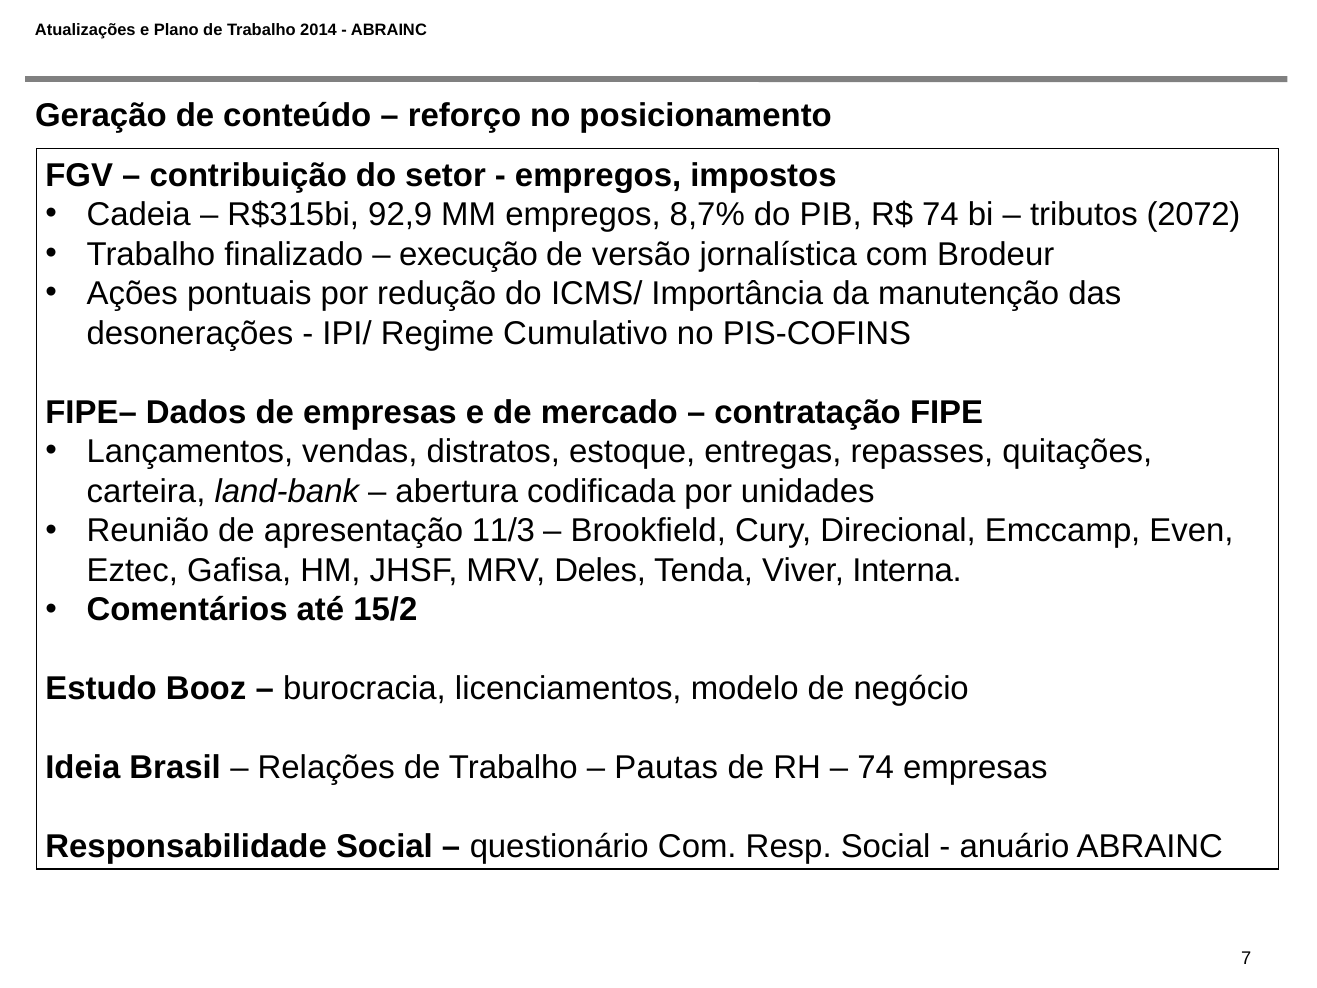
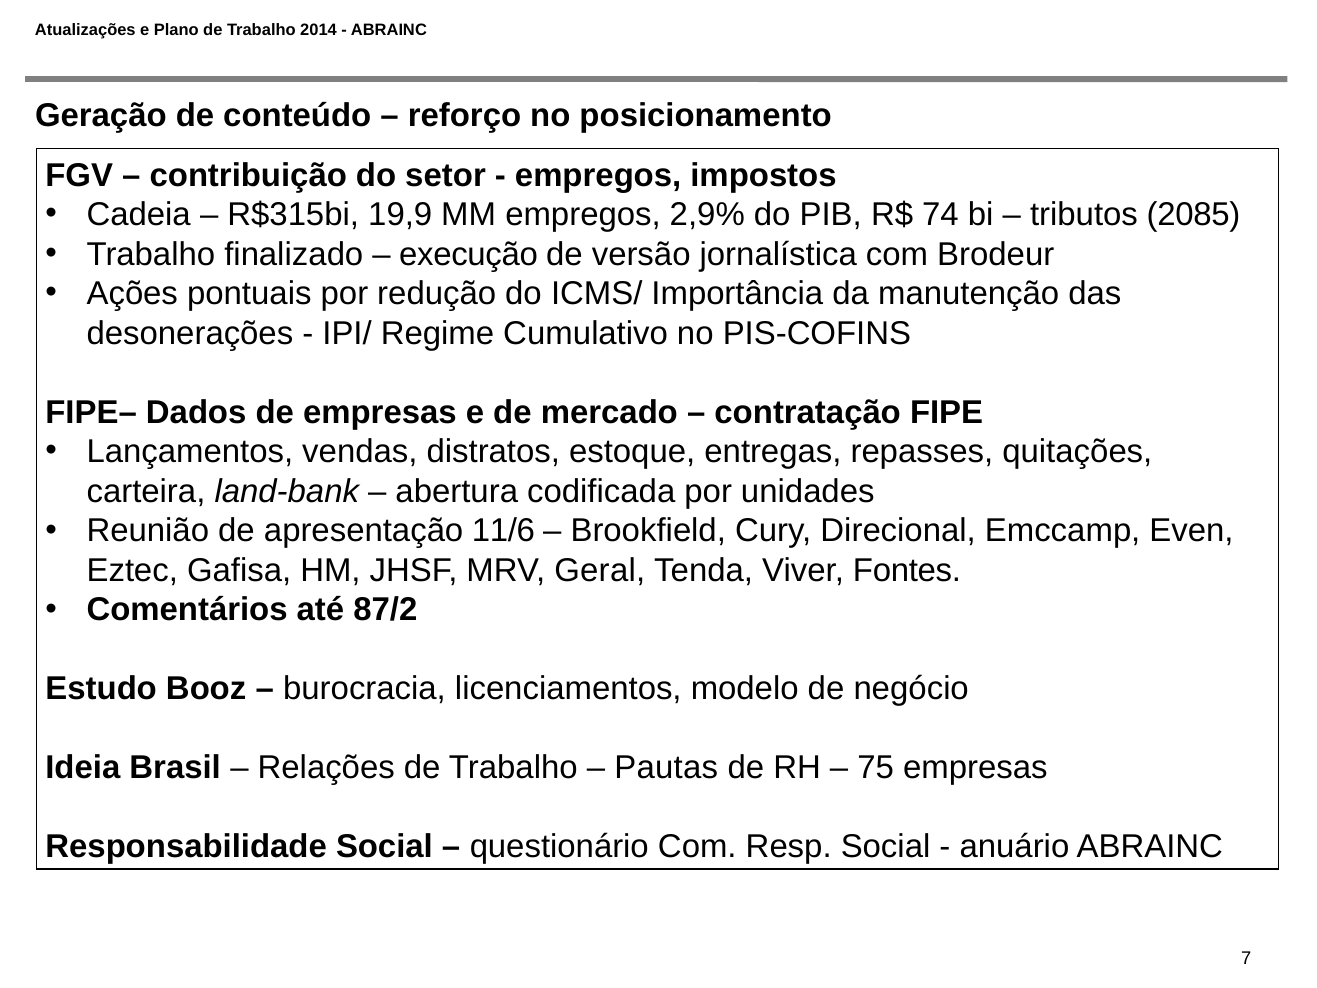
92,9: 92,9 -> 19,9 (400, 215)
8,7%: 8,7% -> 2,9% (707, 215)
2072: 2072 -> 2085 (1193, 215)
11/3: 11/3 -> 11/6 (503, 531)
Deles: Deles -> Geral (600, 570)
Interna: Interna -> Fontes (907, 570)
15/2: 15/2 -> 87/2 (385, 610)
74: 74 -> 75 (876, 768)
